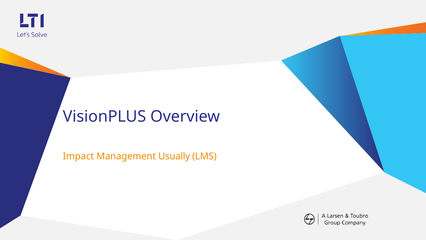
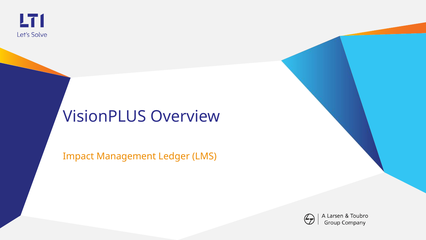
Usually: Usually -> Ledger (174, 156)
